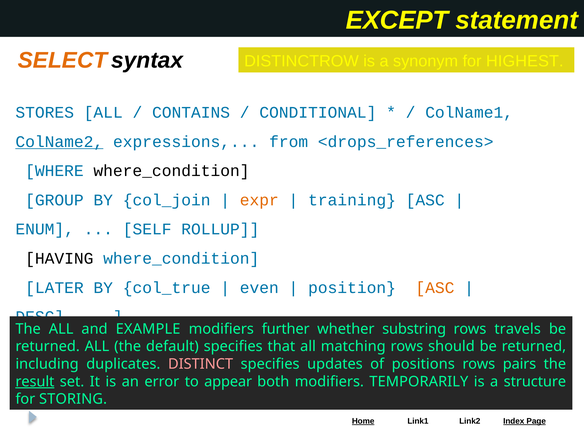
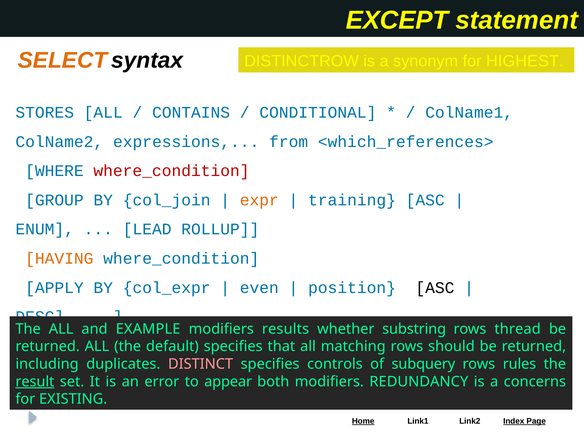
ColName2 underline: present -> none (59, 142)
<drops_references>: <drops_references> -> <which_references> (406, 142)
where_condition colour: black -> red (171, 171)
SELF: SELF -> LEAD (147, 229)
HAVING colour: black -> orange (59, 258)
LATER: LATER -> APPLY (54, 288)
col_true: col_true -> col_expr (167, 288)
ASC colour: orange -> black (435, 288)
further: further -> results (286, 329)
travels: travels -> thread (518, 329)
updates: updates -> controls (335, 364)
positions: positions -> subquery (423, 364)
pairs: pairs -> rules (519, 364)
TEMPORARILY: TEMPORARILY -> REDUNDANCY (419, 382)
structure: structure -> concerns (535, 382)
STORING: STORING -> EXISTING (73, 399)
